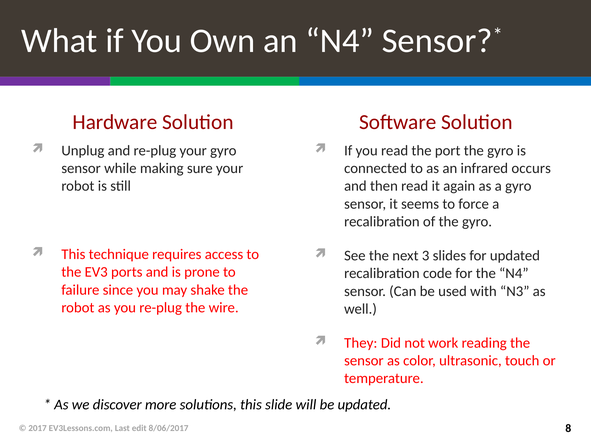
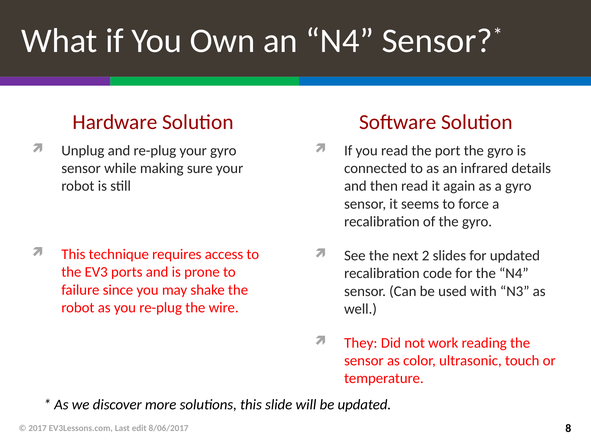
occurs: occurs -> details (531, 168)
3: 3 -> 2 (426, 256)
